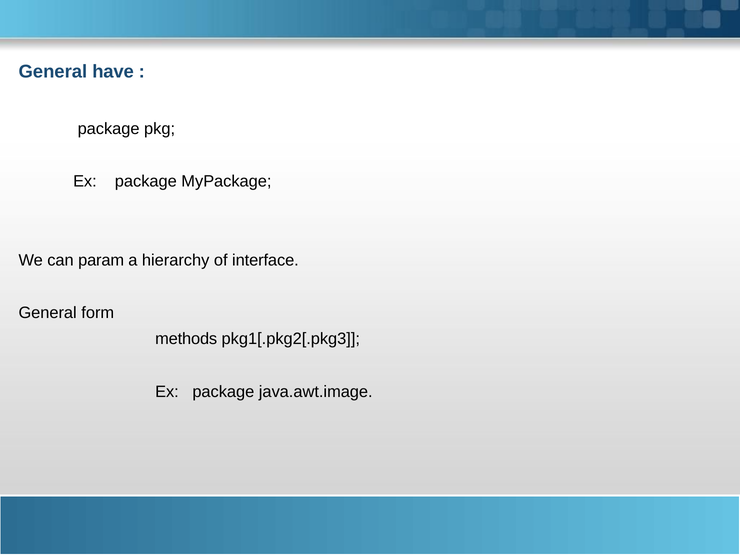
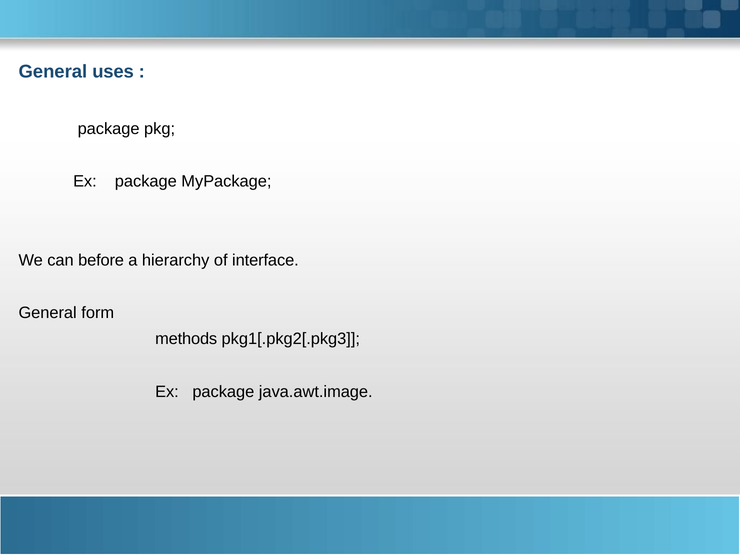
have: have -> uses (113, 72)
param: param -> before (101, 260)
